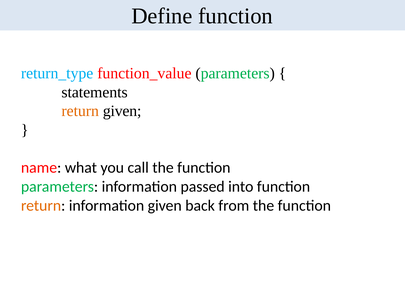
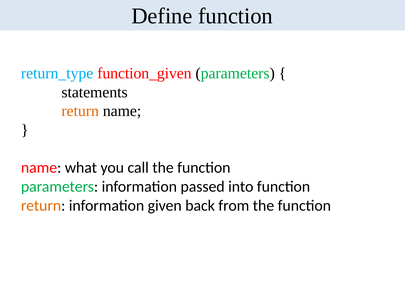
function_value: function_value -> function_given (144, 73)
return given: given -> name (122, 111)
